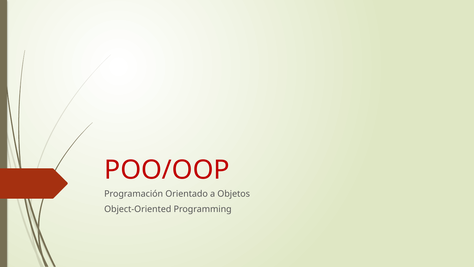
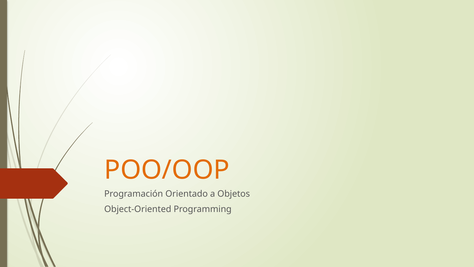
POO/OOP colour: red -> orange (167, 170)
